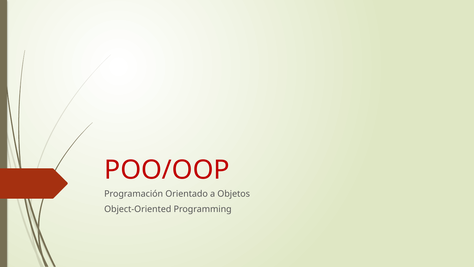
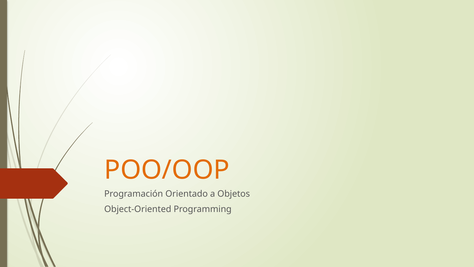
POO/OOP colour: red -> orange (167, 170)
